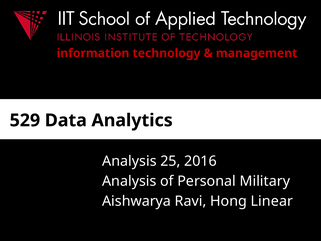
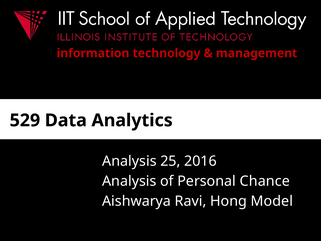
Military: Military -> Chance (265, 181)
Linear: Linear -> Model (272, 201)
